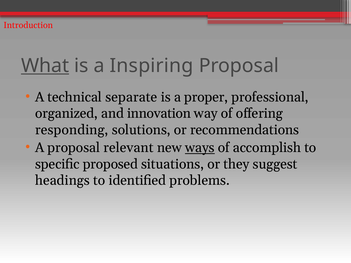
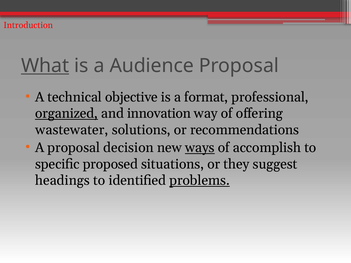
Inspiring: Inspiring -> Audience (152, 66)
separate: separate -> objective (131, 97)
proper: proper -> format (206, 97)
organized underline: none -> present (66, 114)
responding: responding -> wastewater (72, 130)
relevant: relevant -> decision (129, 148)
problems underline: none -> present (199, 181)
